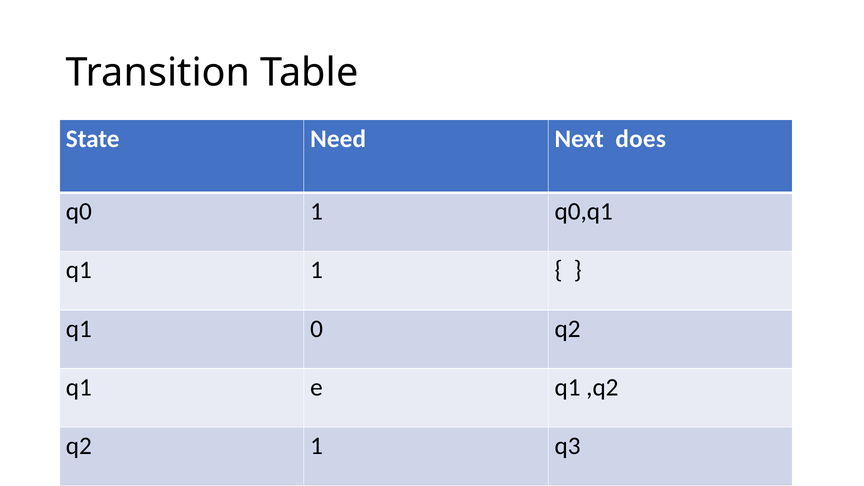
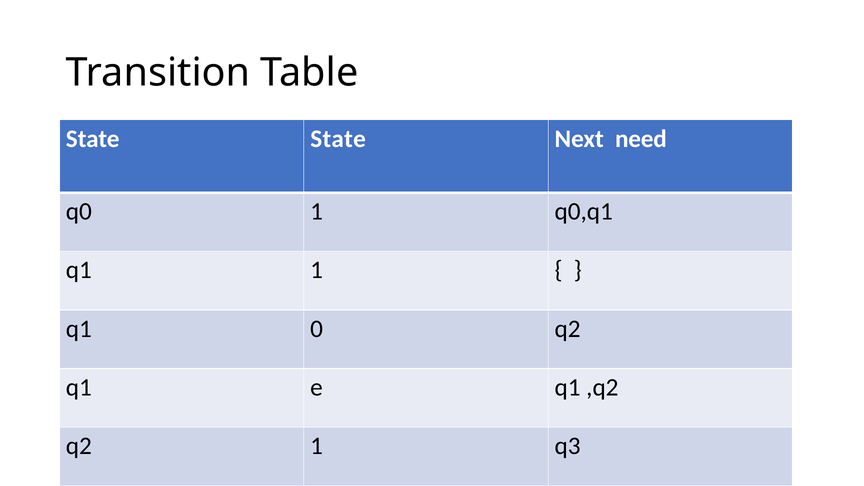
State Need: Need -> State (338, 139)
does: does -> need (641, 139)
